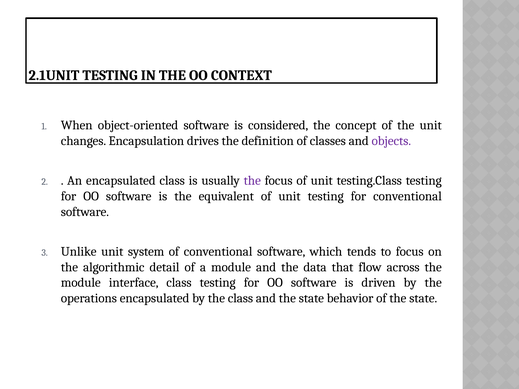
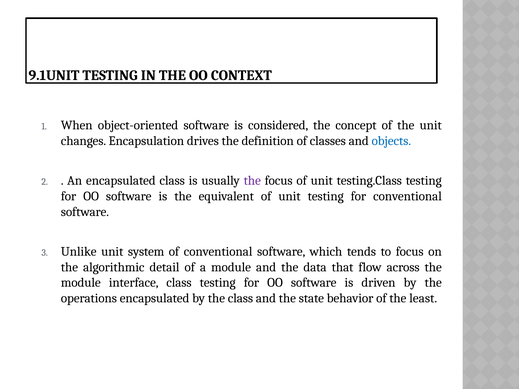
2.1UNIT: 2.1UNIT -> 9.1UNIT (54, 75)
objects colour: purple -> blue (391, 141)
of the state: state -> least (423, 298)
